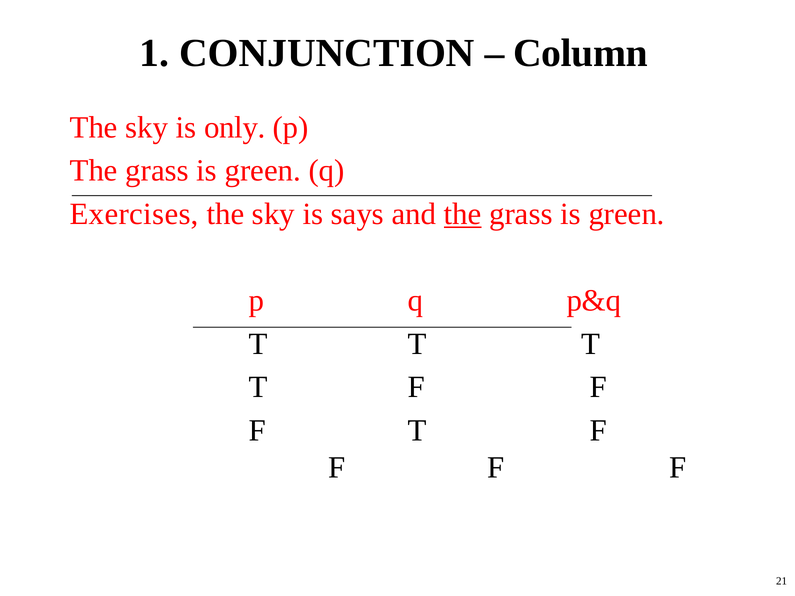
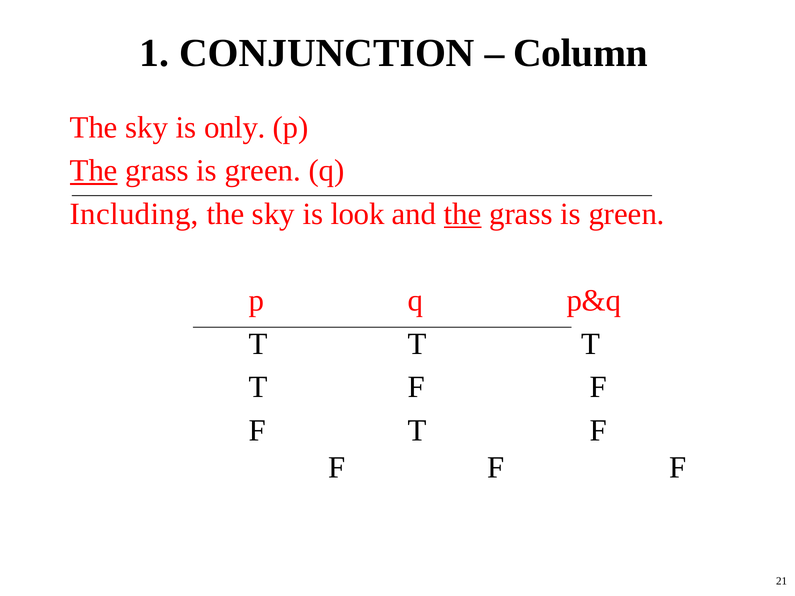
The underline: none -> present (94, 171)
Exercises: Exercises -> Including (134, 214)
says: says -> look (358, 214)
